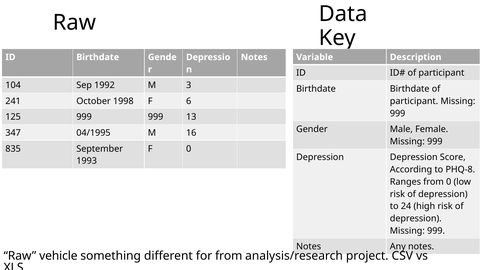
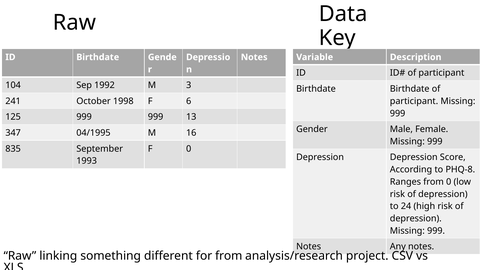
vehicle: vehicle -> linking (58, 256)
